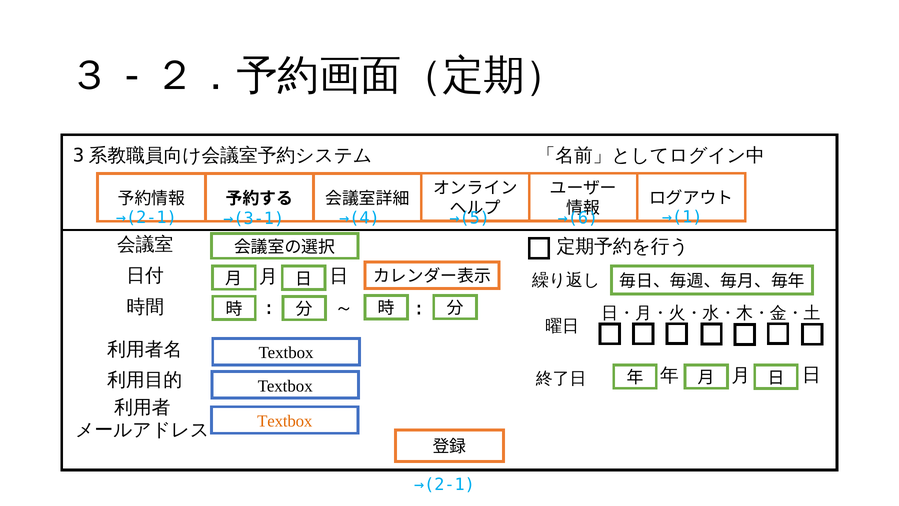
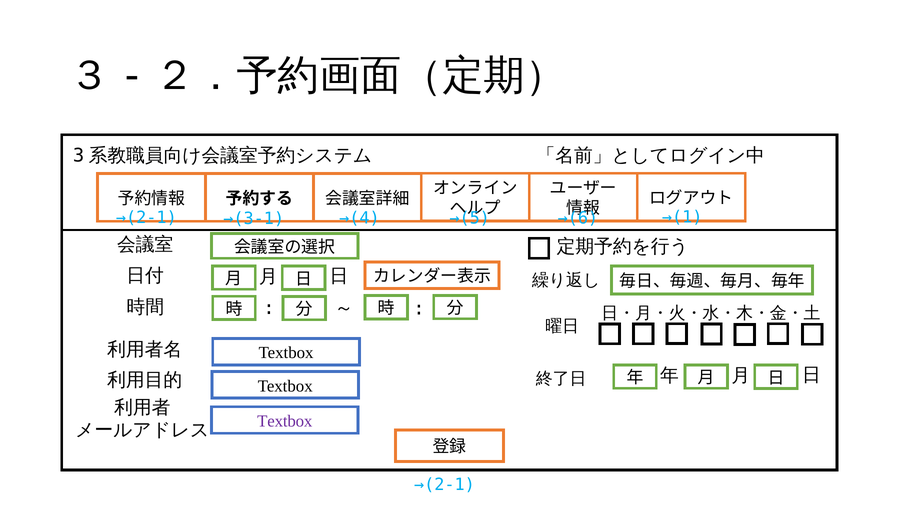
Textbox colour: orange -> purple (285, 421)
